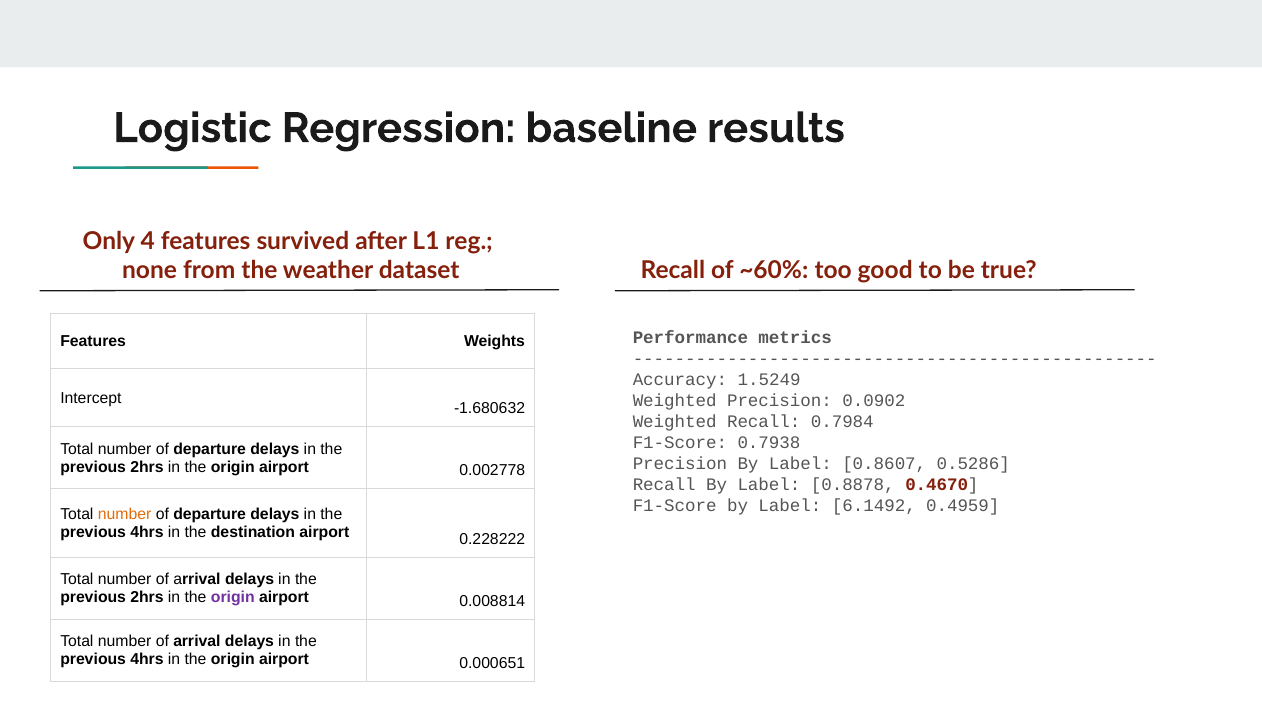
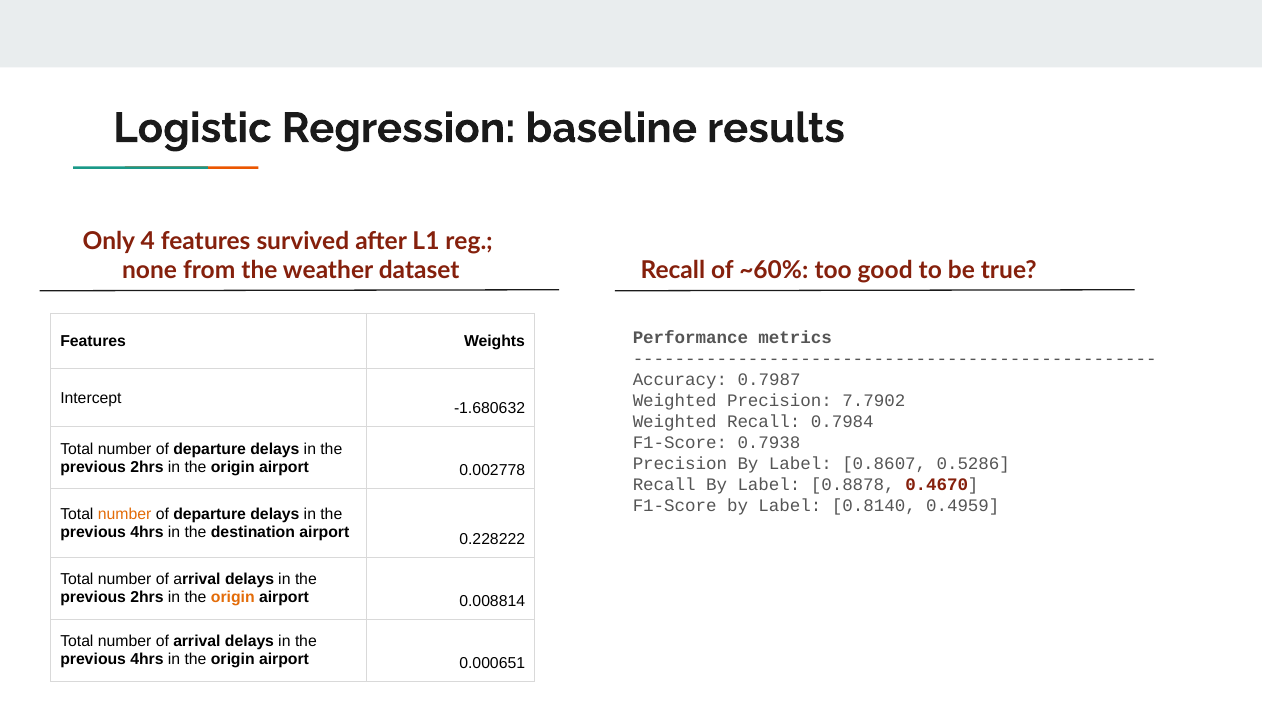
1.5249: 1.5249 -> 0.7987 (769, 379)
0.0902: 0.0902 -> 7.7902 (874, 400)
6.1492: 6.1492 -> 0.8140 (874, 506)
origin colour: purple -> orange (233, 597)
